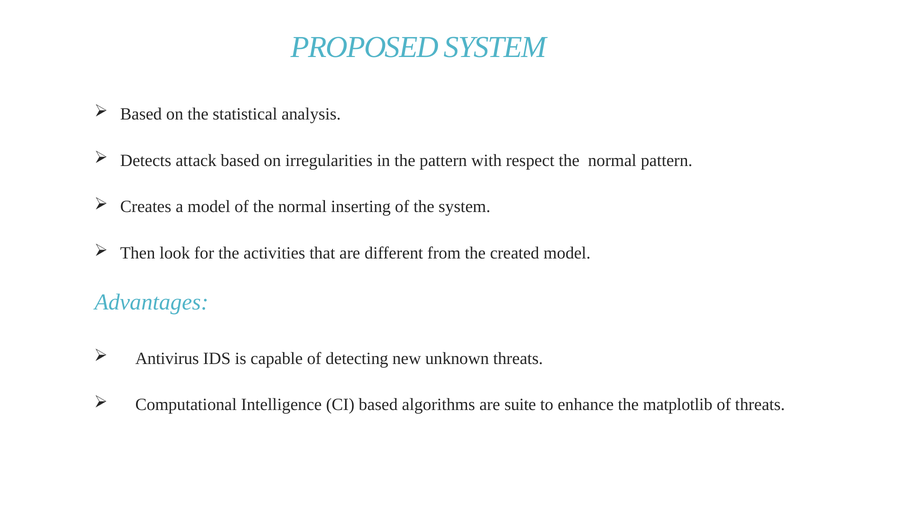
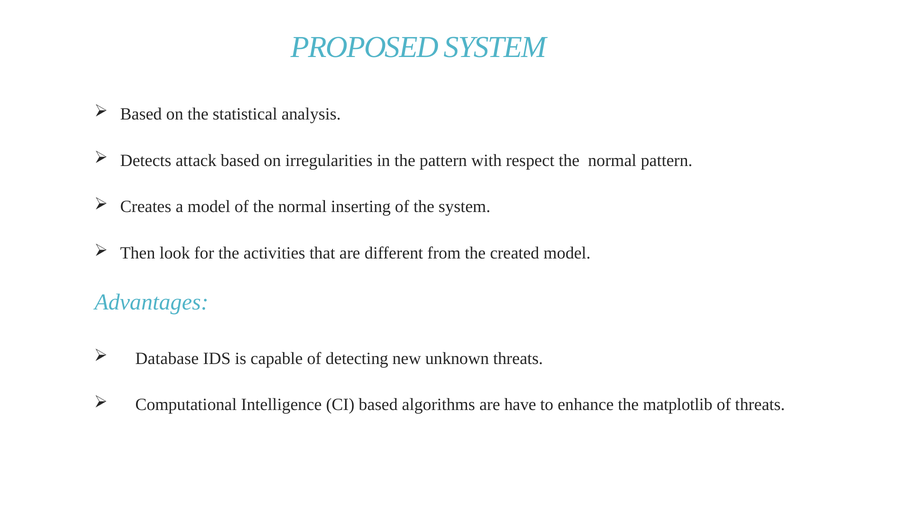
Antivirus: Antivirus -> Database (167, 358)
suite: suite -> have (520, 404)
